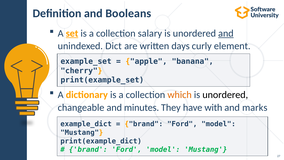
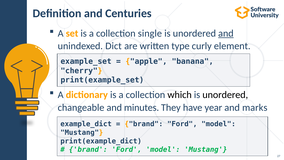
Booleans: Booleans -> Centuries (128, 13)
set underline: present -> none (72, 33)
salary: salary -> single (150, 33)
days: days -> type (181, 46)
which colour: orange -> black (180, 95)
with: with -> year (213, 107)
